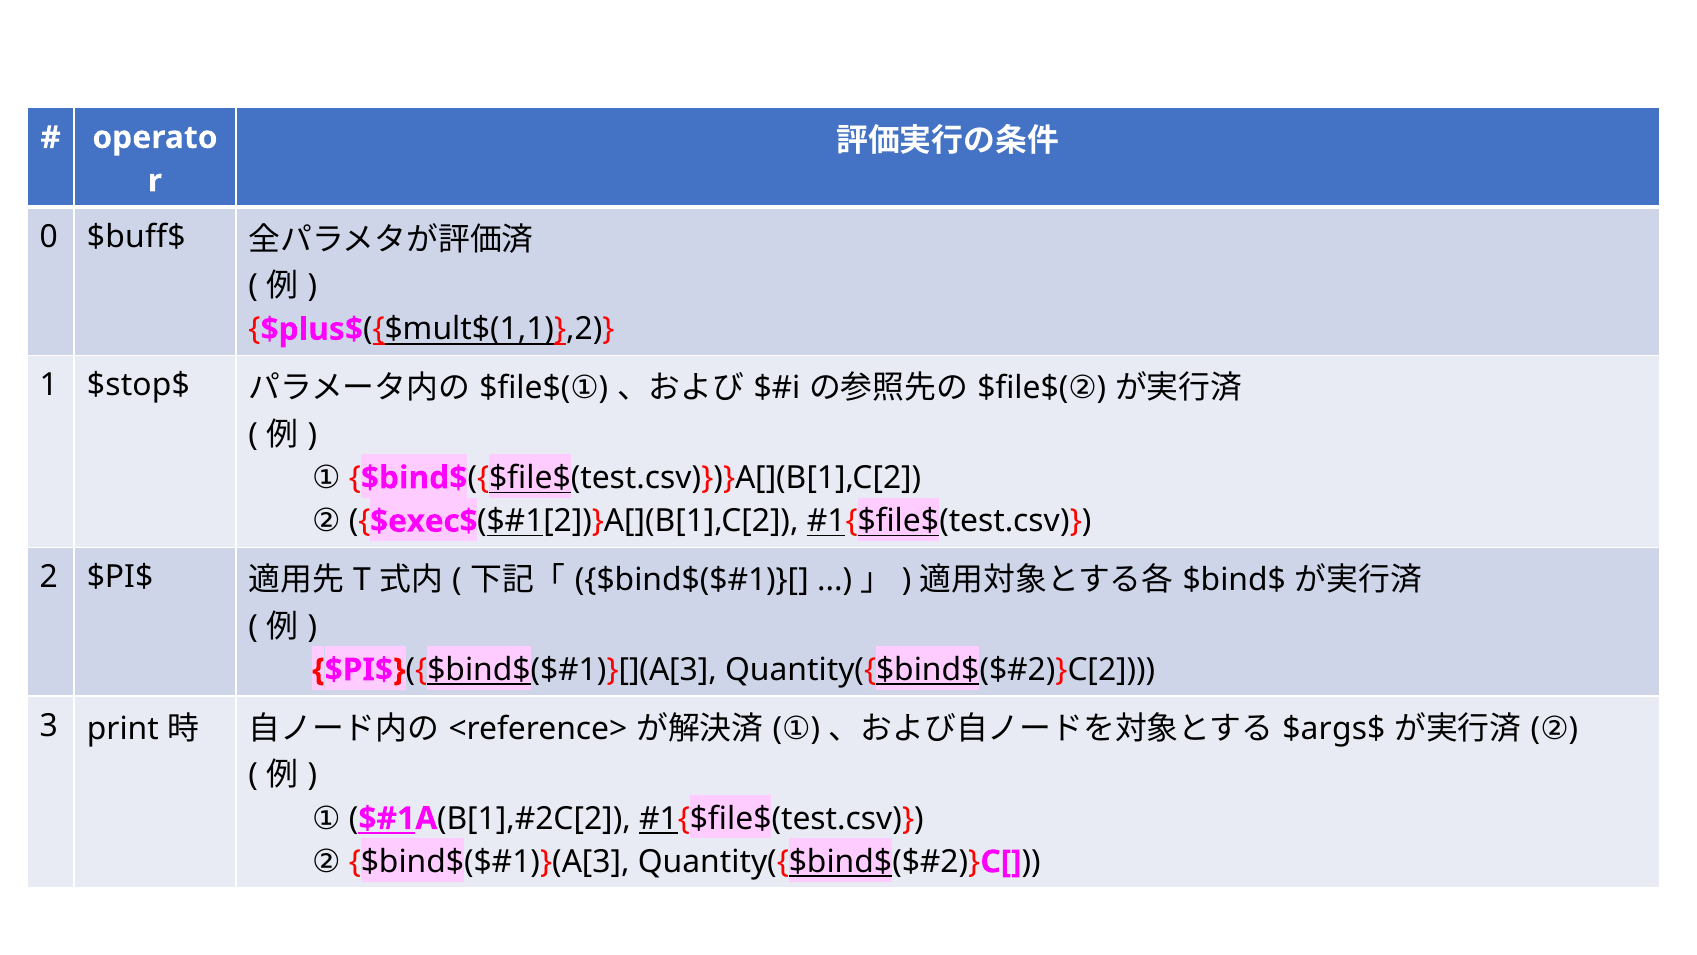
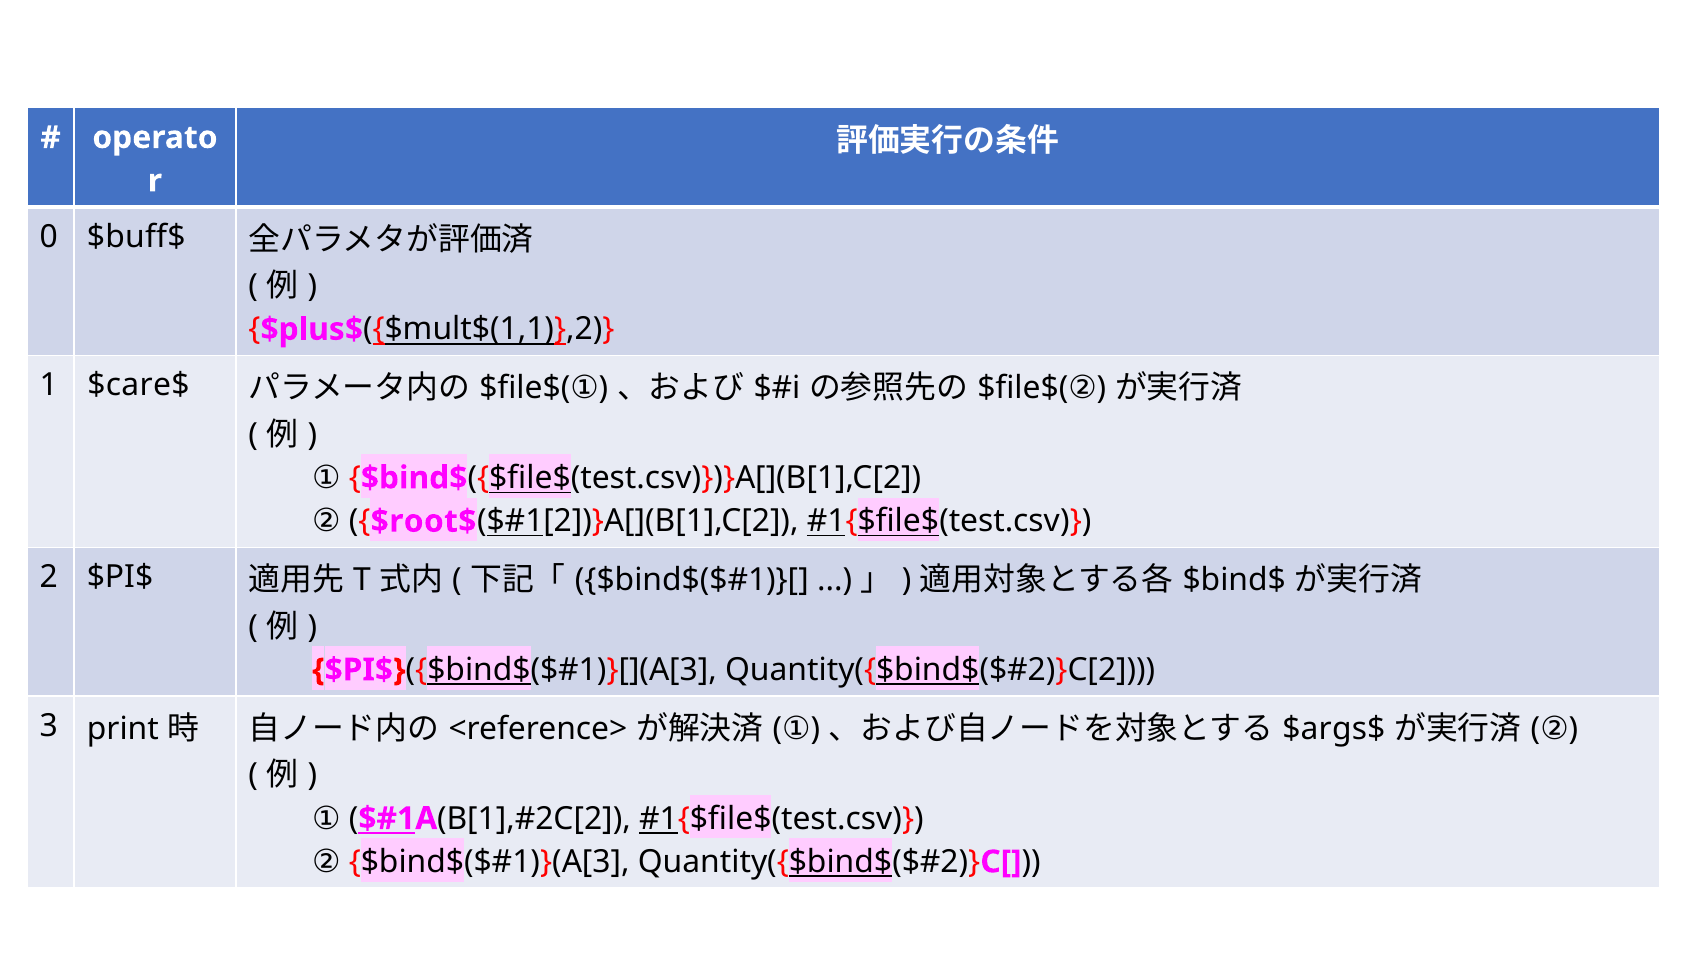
$stop$: $stop$ -> $care$ (138, 385)
$exec$: $exec$ -> $root$ (424, 521)
